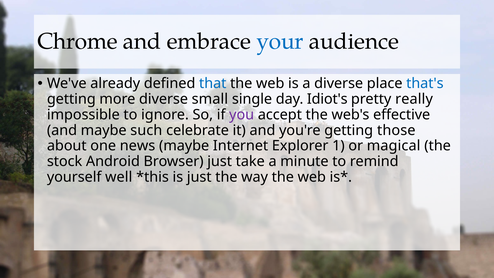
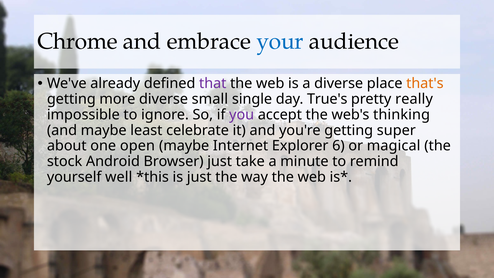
that colour: blue -> purple (213, 84)
that's colour: blue -> orange (425, 84)
Idiot's: Idiot's -> True's (327, 99)
effective: effective -> thinking (402, 115)
such: such -> least (146, 130)
those: those -> super (396, 130)
news: news -> open (137, 146)
1: 1 -> 6 (338, 146)
